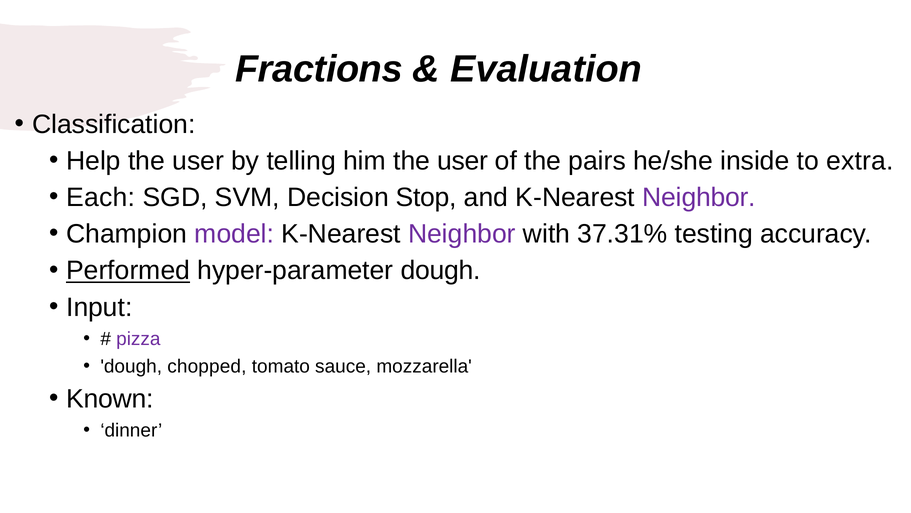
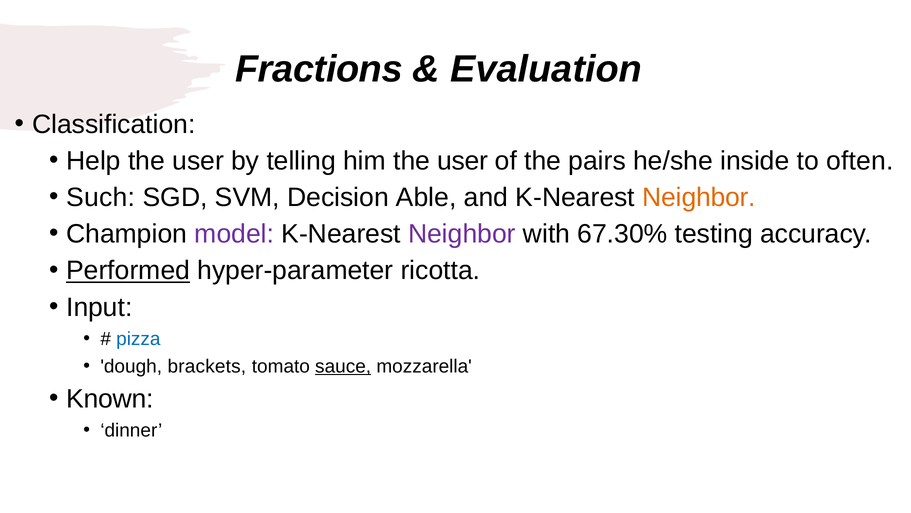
extra: extra -> often (860, 161)
Each: Each -> Such (101, 197)
Stop: Stop -> Able (426, 197)
Neighbor colour: purple -> orange (699, 197)
37.31%: 37.31% -> 67.30% (622, 234)
hyper-parameter dough: dough -> ricotta (440, 270)
pizza colour: purple -> blue (138, 339)
chopped: chopped -> brackets (207, 366)
sauce underline: none -> present (343, 366)
